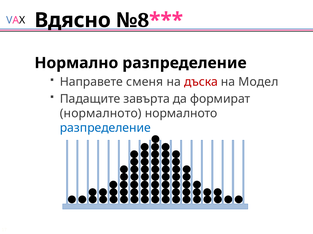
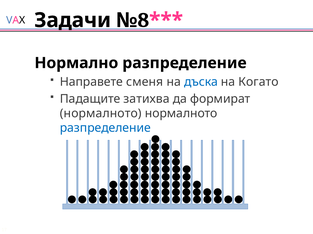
Вдясно: Вдясно -> Задачи (73, 20)
дъска colour: red -> blue (201, 82)
Модел: Модел -> Когато (258, 82)
завърта: завърта -> затихва (147, 99)
